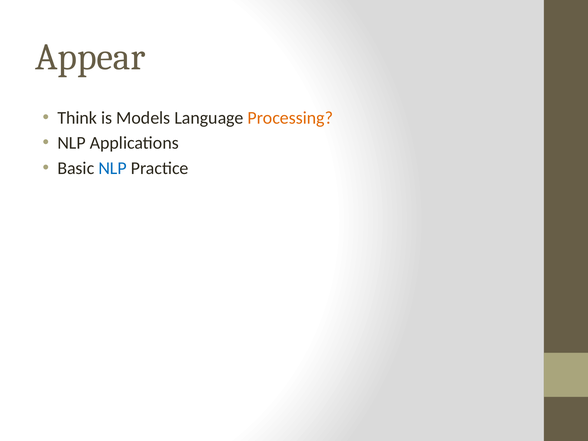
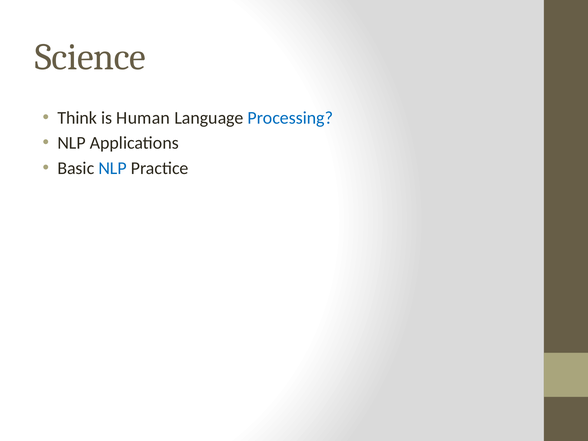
Appear: Appear -> Science (90, 57)
Models: Models -> Human (143, 118)
Processing colour: orange -> blue (290, 118)
